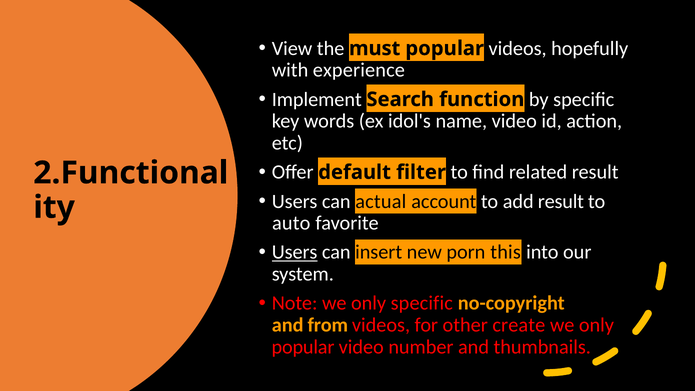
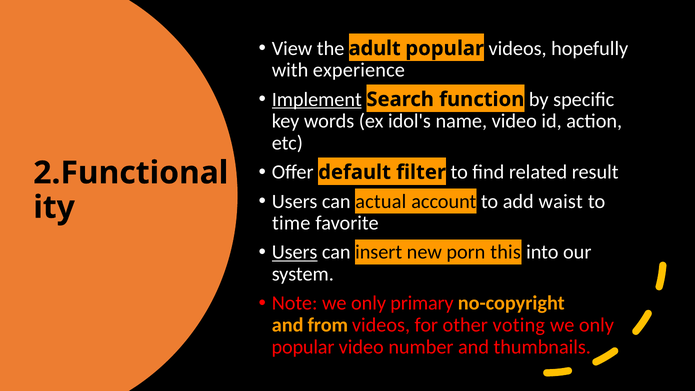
must: must -> adult (375, 48)
Implement underline: none -> present (317, 99)
add result: result -> waist (561, 201)
auto: auto -> time (291, 223)
only specific: specific -> primary (422, 303)
create: create -> voting (519, 325)
